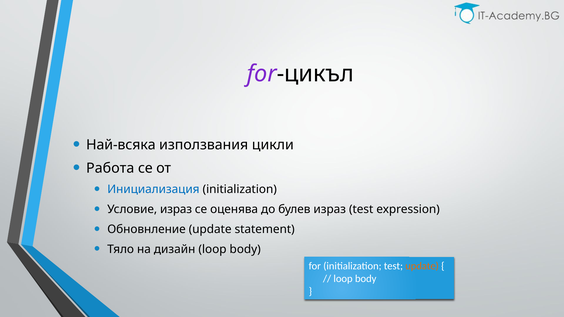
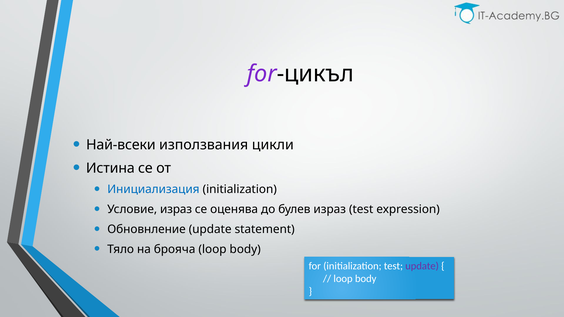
Най-всяка: Най-всяка -> Най-всеки (121, 145)
Работа: Работа -> Истина (110, 168)
дизайн: дизайн -> брояча (175, 249)
update colour: orange -> purple (422, 266)
